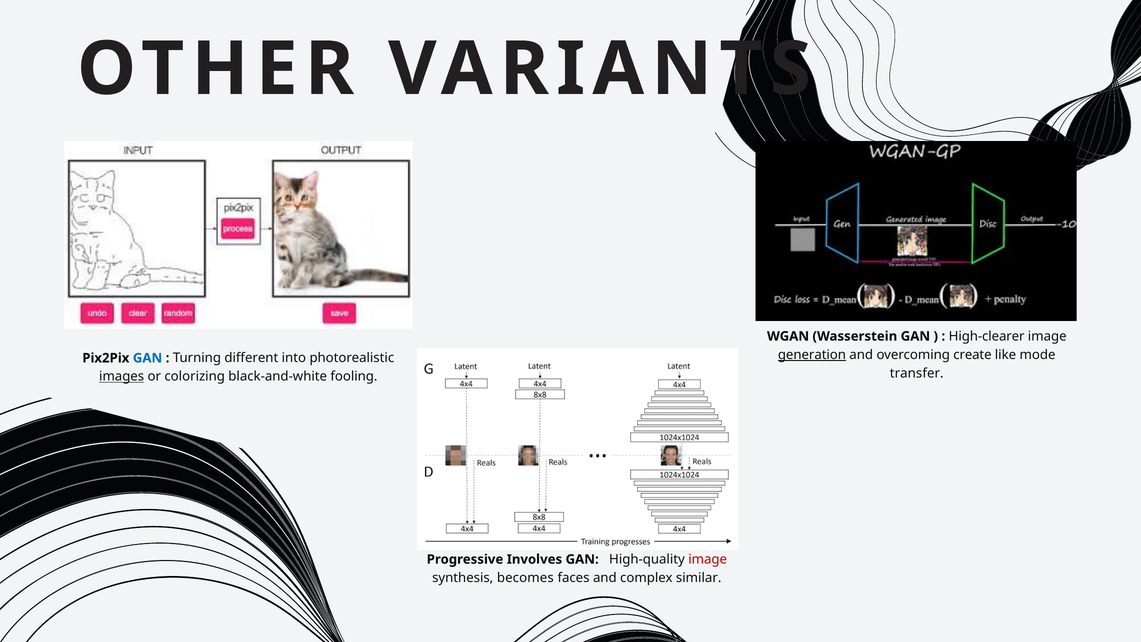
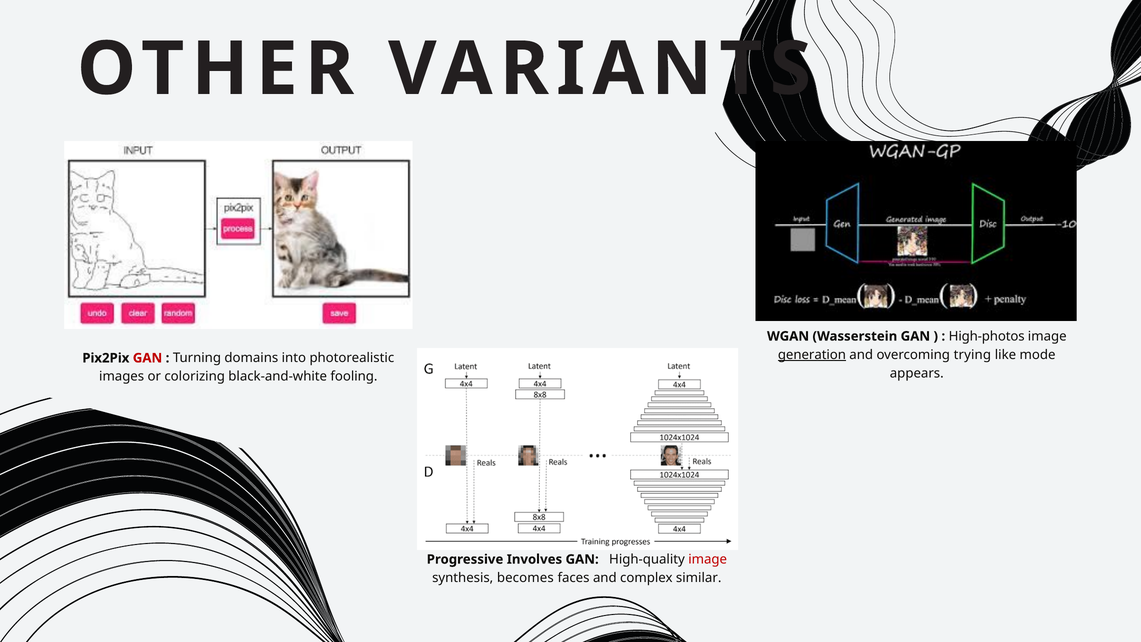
High-clearer: High-clearer -> High-photos (987, 336)
create: create -> trying (972, 355)
GAN colour: blue -> red (148, 358)
different: different -> domains (251, 358)
transfer: transfer -> appears (917, 373)
images underline: present -> none (122, 376)
